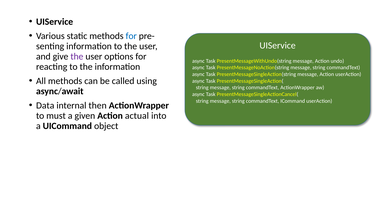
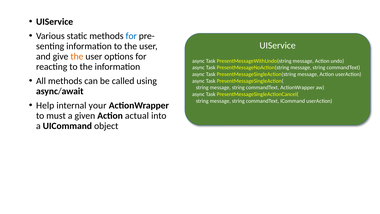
the colour: purple -> orange (77, 56)
Data: Data -> Help (45, 105)
then: then -> your (98, 105)
